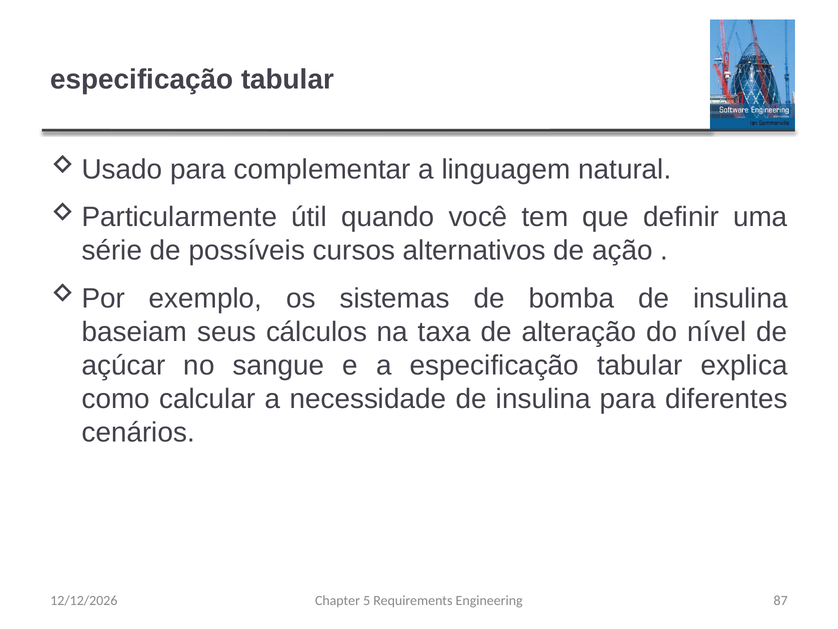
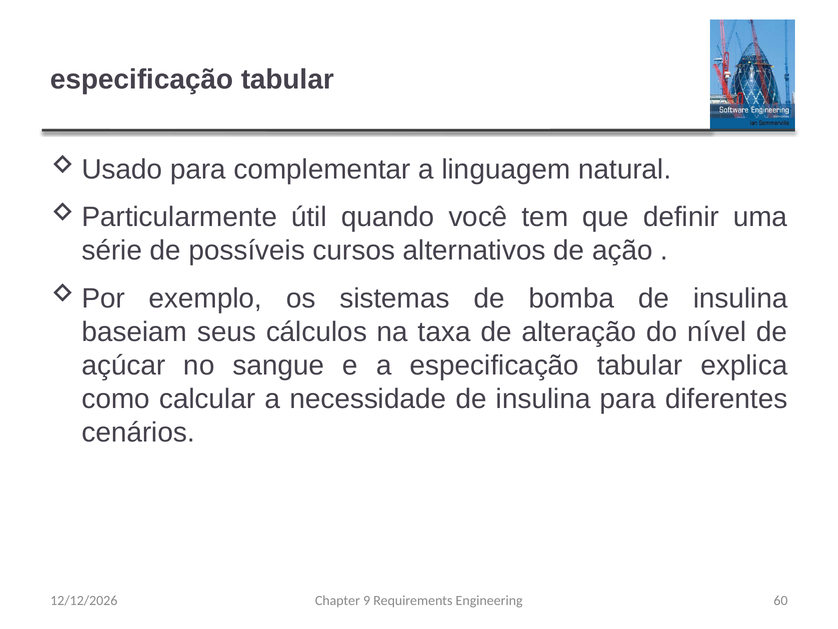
5: 5 -> 9 (367, 600)
87: 87 -> 60 (781, 600)
